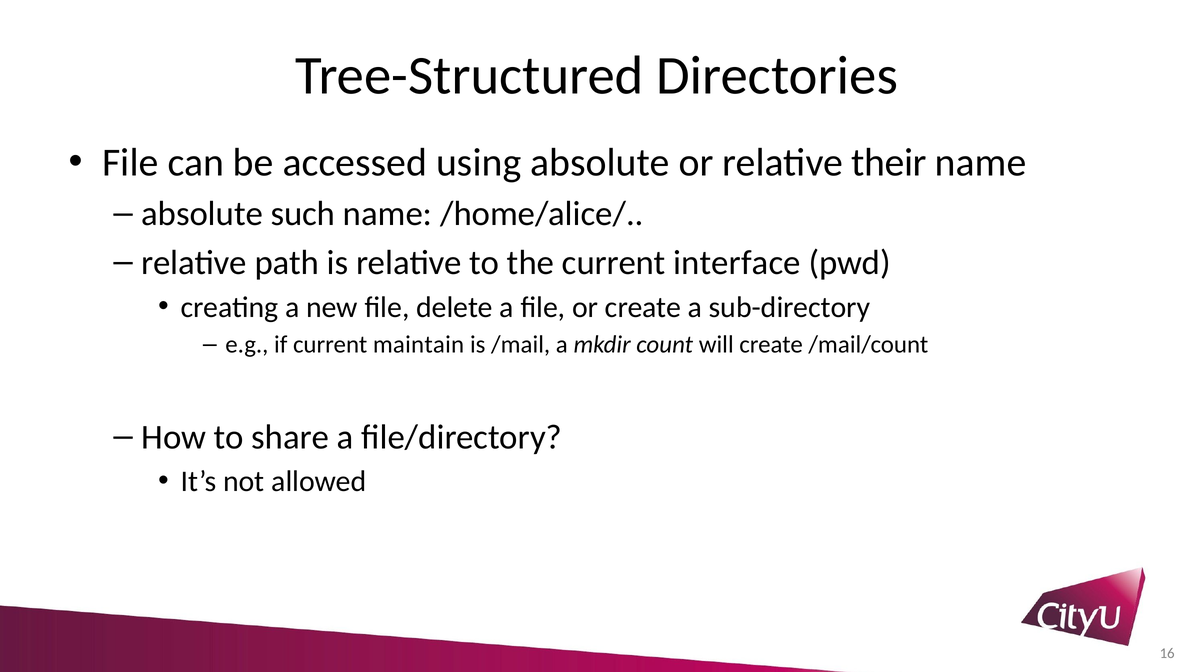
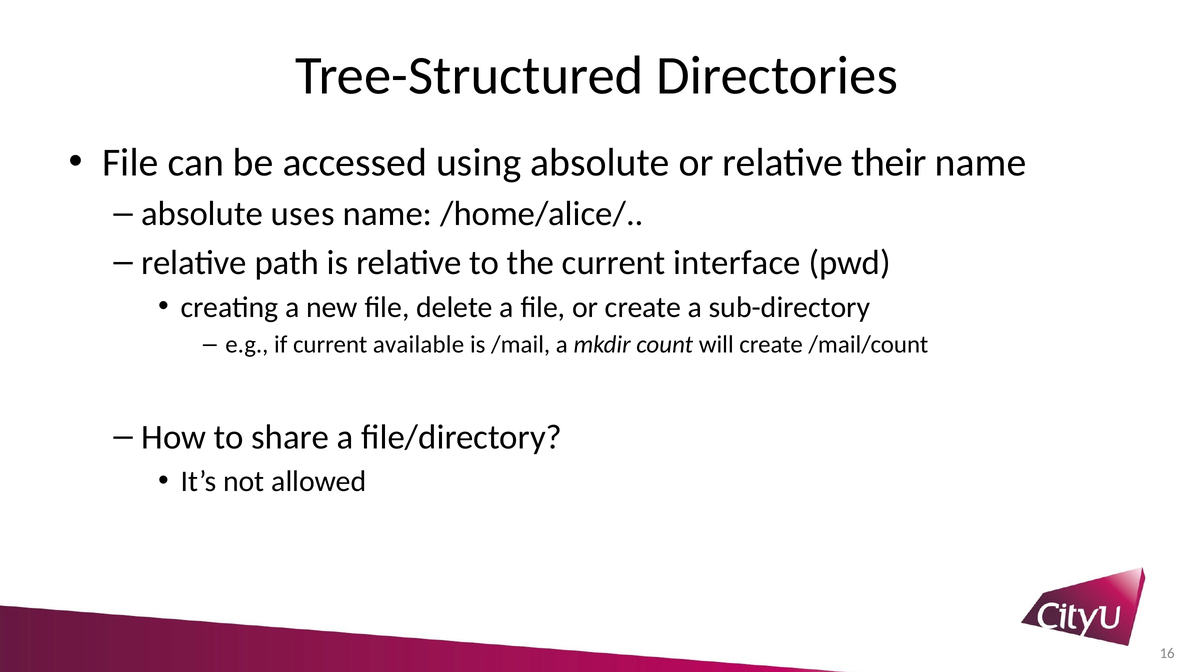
such: such -> uses (303, 214)
maintain: maintain -> available (419, 345)
